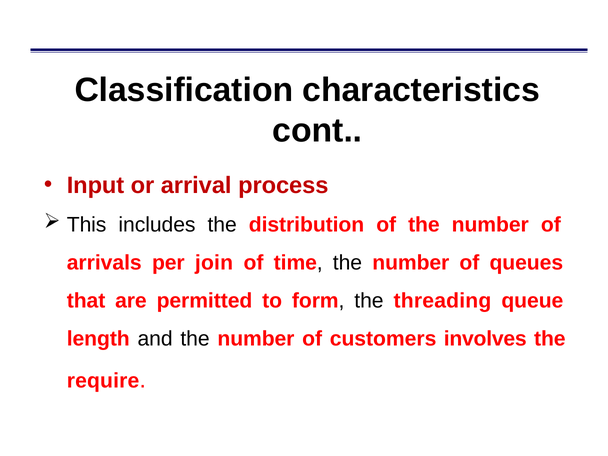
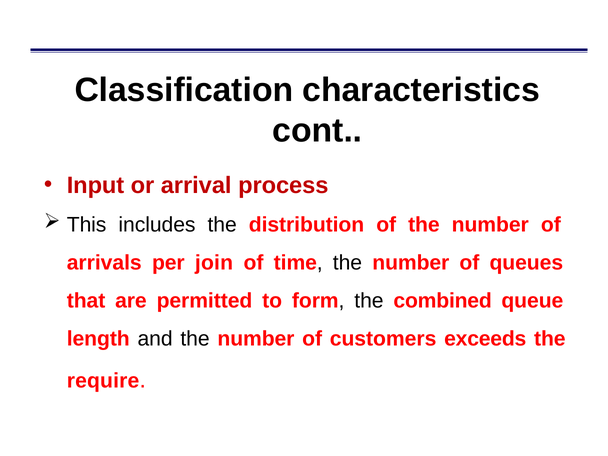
threading: threading -> combined (443, 301)
involves: involves -> exceeds (485, 339)
